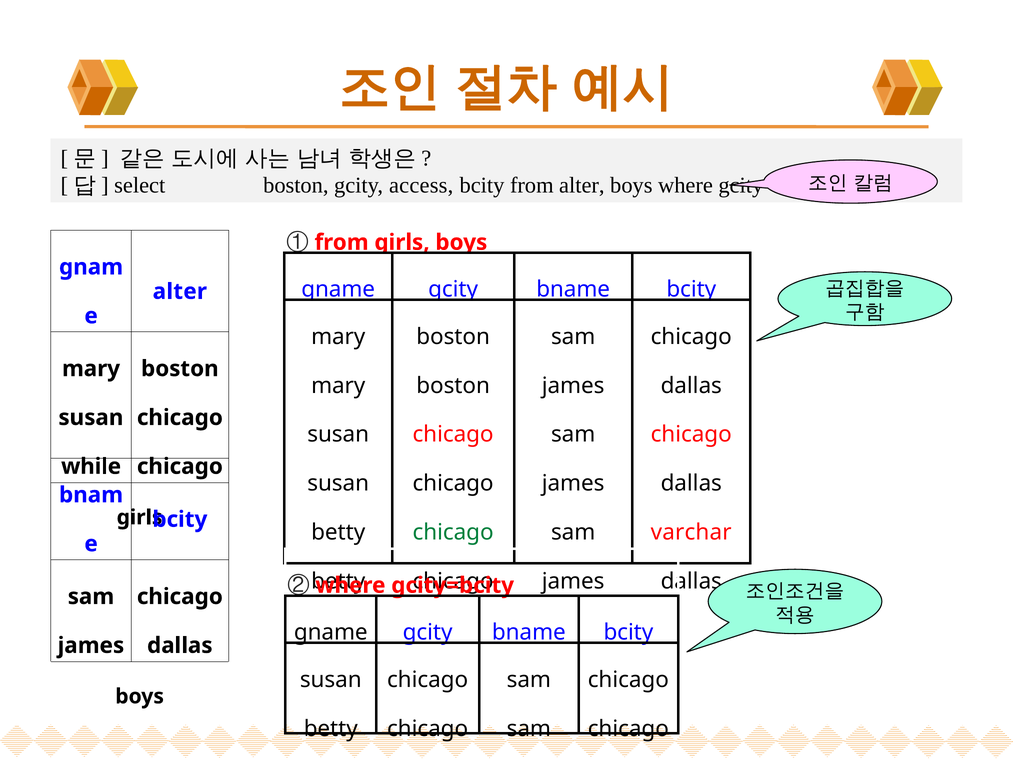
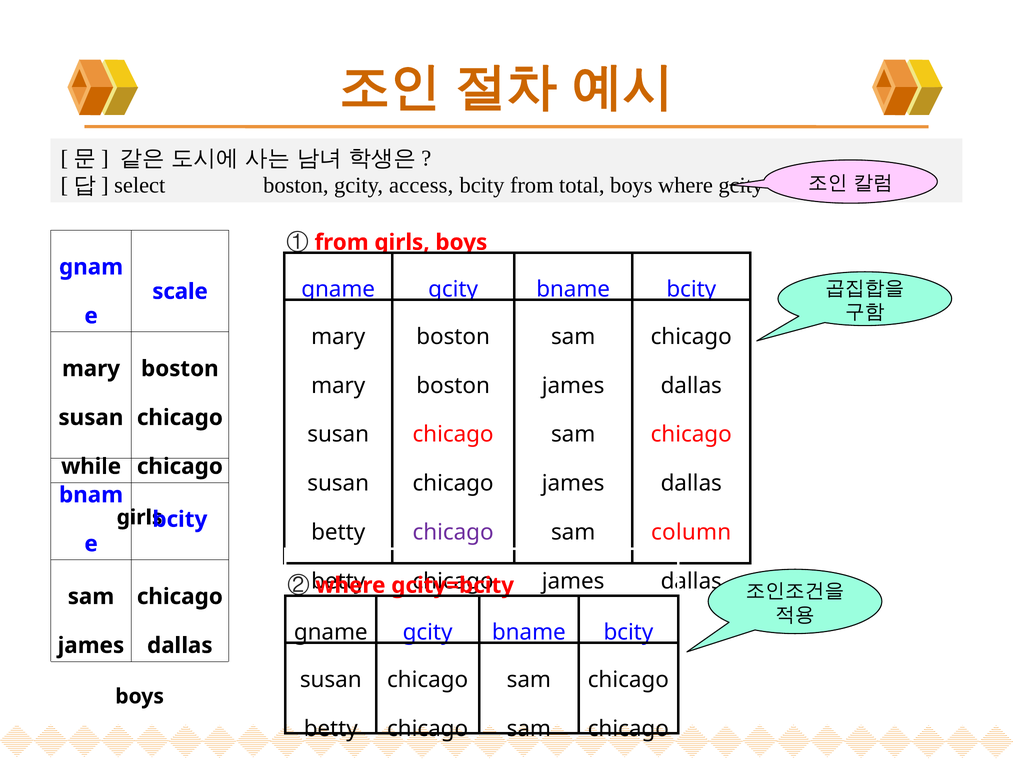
from alter: alter -> total (582, 185)
alter: alter -> scale (180, 291)
chicago colour: green -> purple (453, 532)
varchar: varchar -> column (691, 532)
